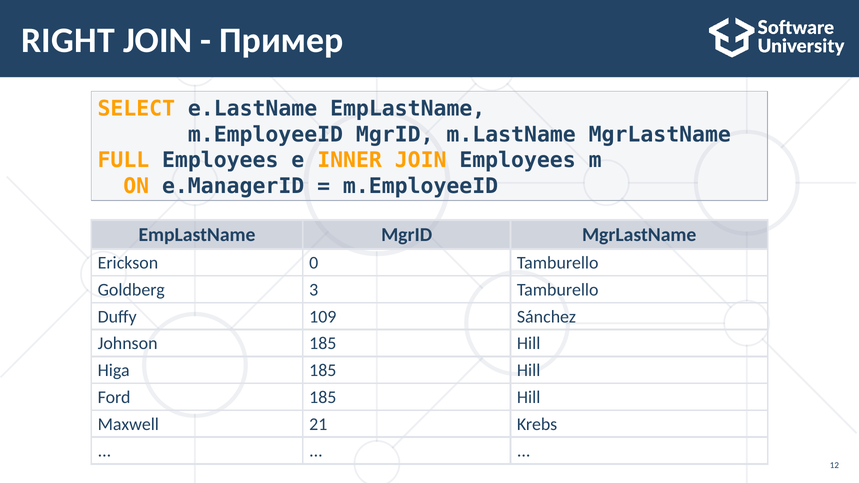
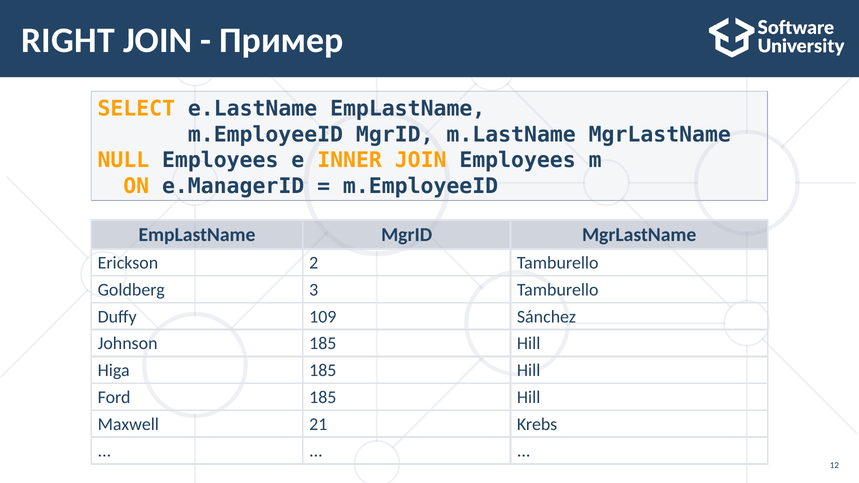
FULL: FULL -> NULL (123, 160)
0: 0 -> 2 (314, 263)
